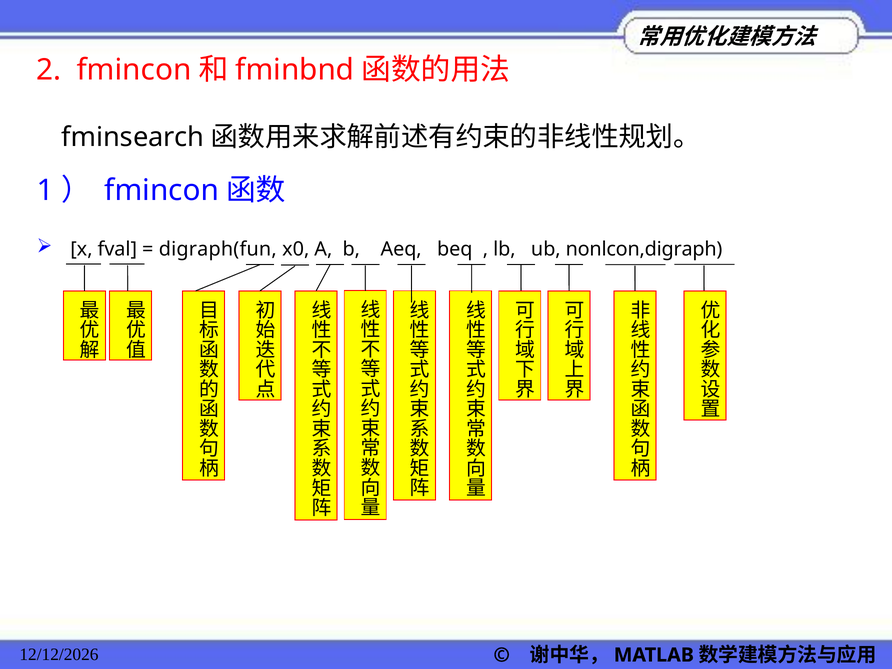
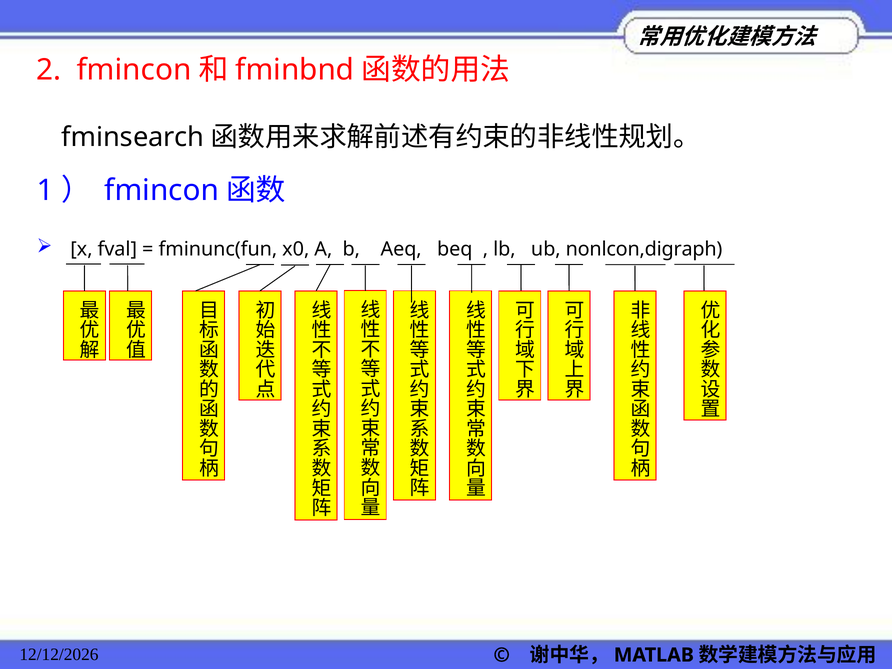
digraph(fun: digraph(fun -> fminunc(fun (218, 249)
